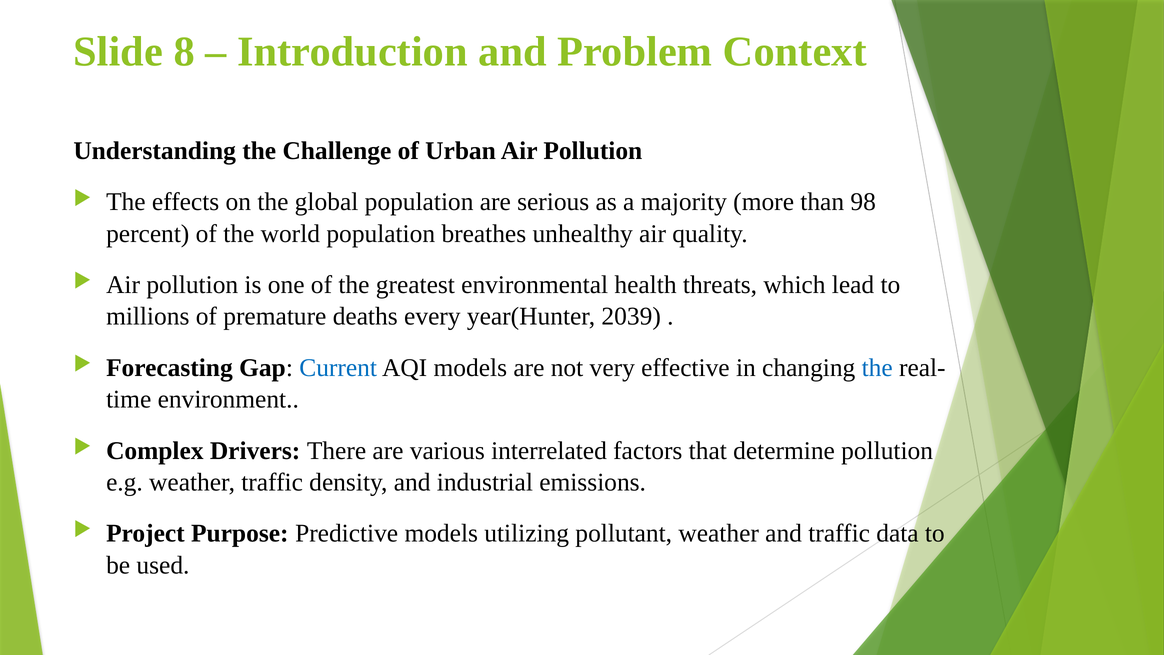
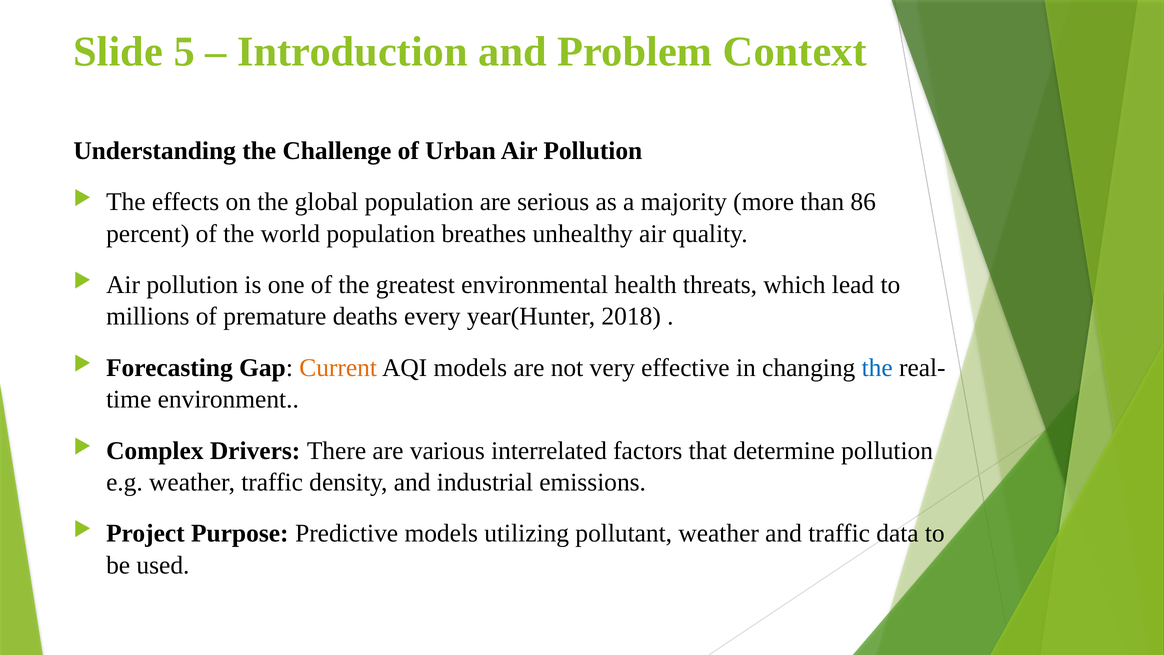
8: 8 -> 5 (184, 52)
98: 98 -> 86 (863, 202)
2039: 2039 -> 2018 (631, 316)
Current colour: blue -> orange (338, 368)
